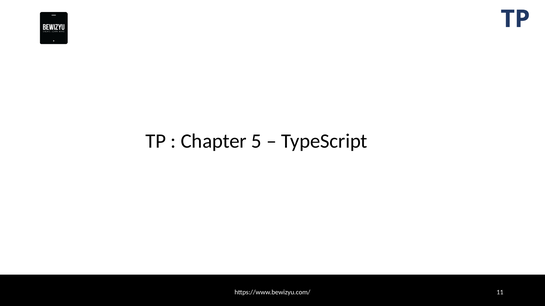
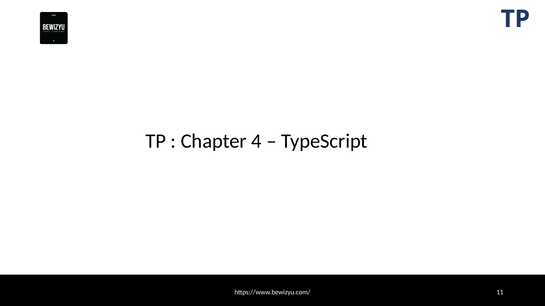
5: 5 -> 4 (256, 141)
